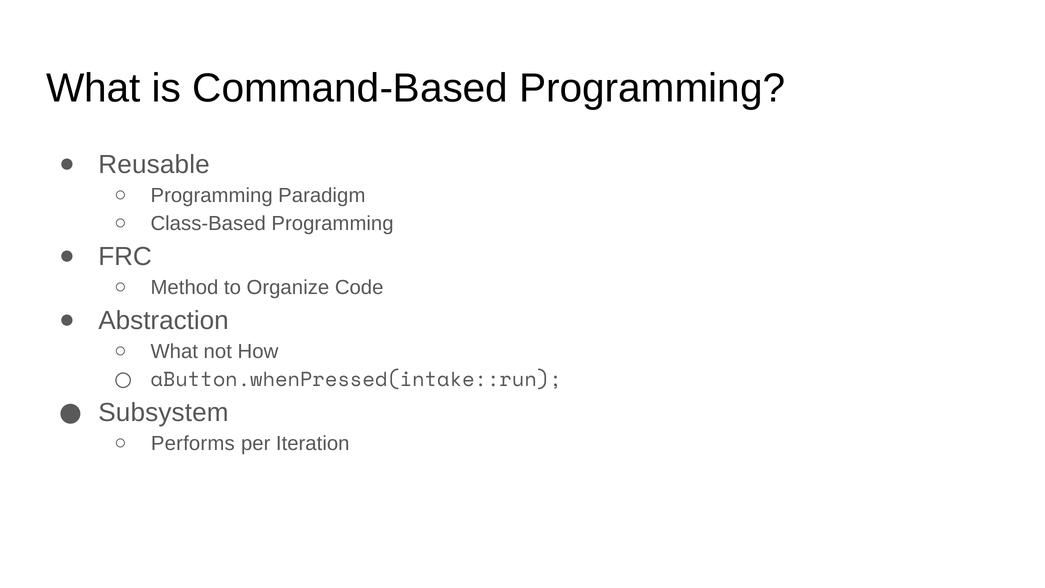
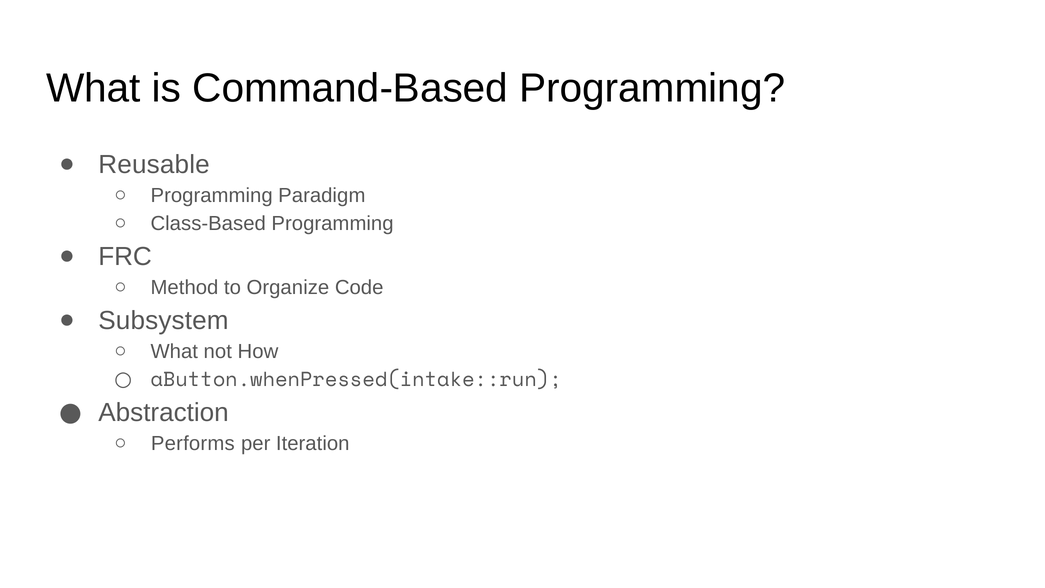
Abstraction: Abstraction -> Subsystem (163, 320)
Subsystem: Subsystem -> Abstraction (164, 413)
